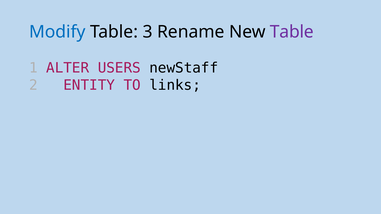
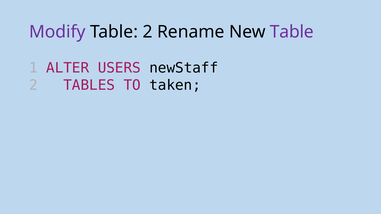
Modify colour: blue -> purple (57, 32)
Table 3: 3 -> 2 (148, 32)
ENTITY: ENTITY -> TABLES (89, 85)
links: links -> taken (175, 85)
